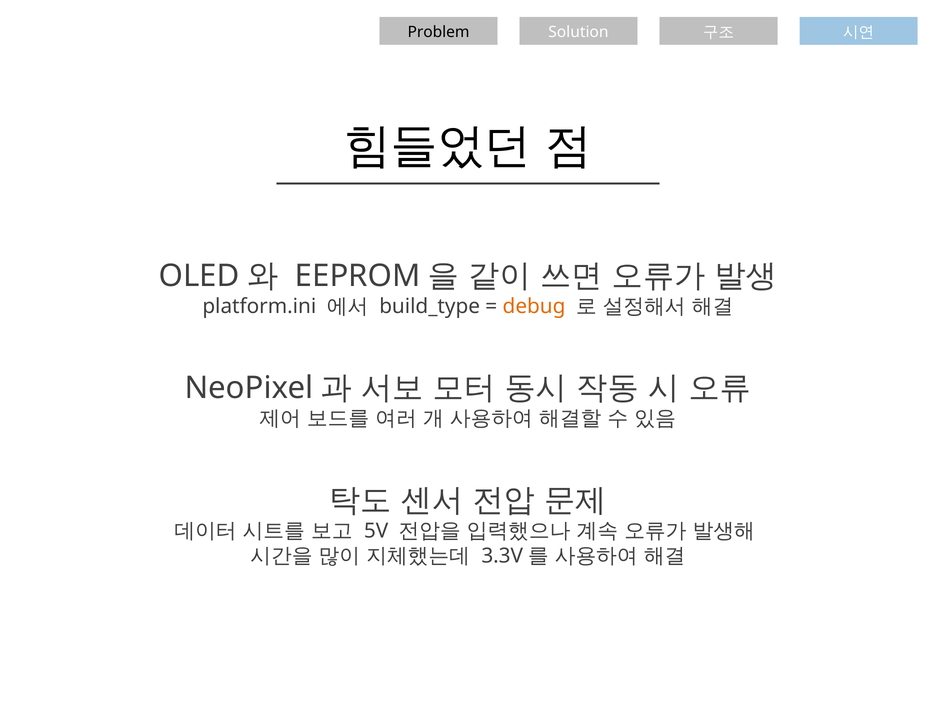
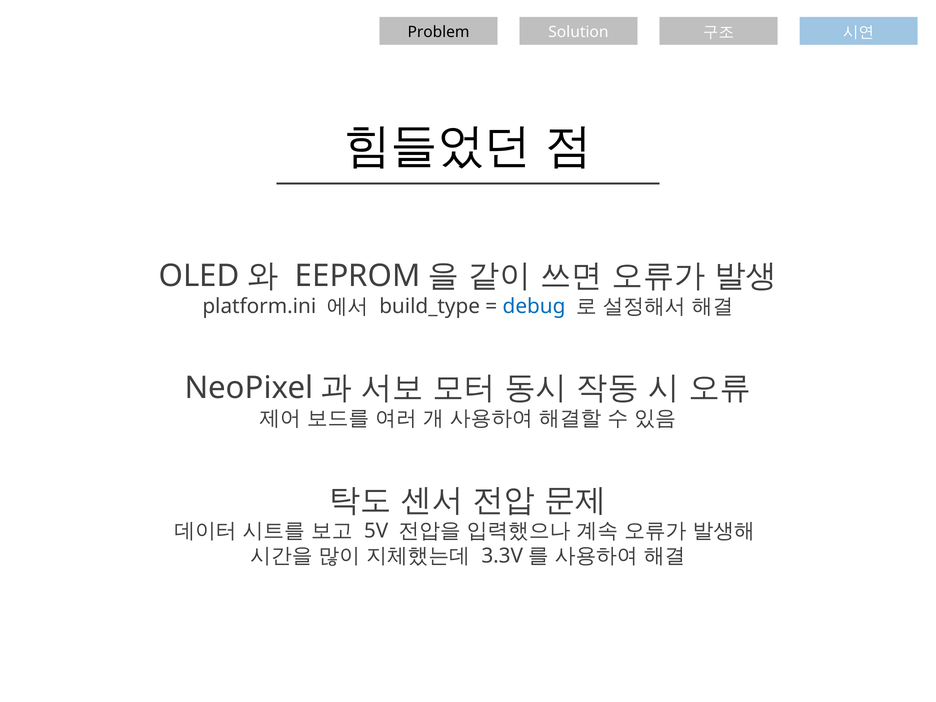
debug colour: orange -> blue (534, 306)
